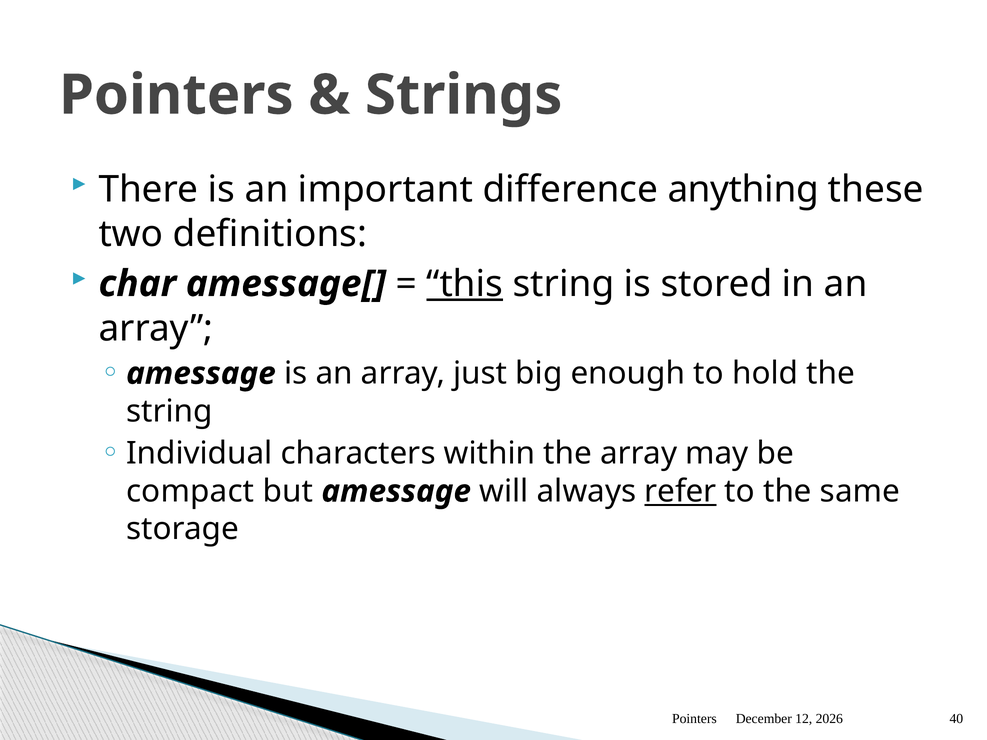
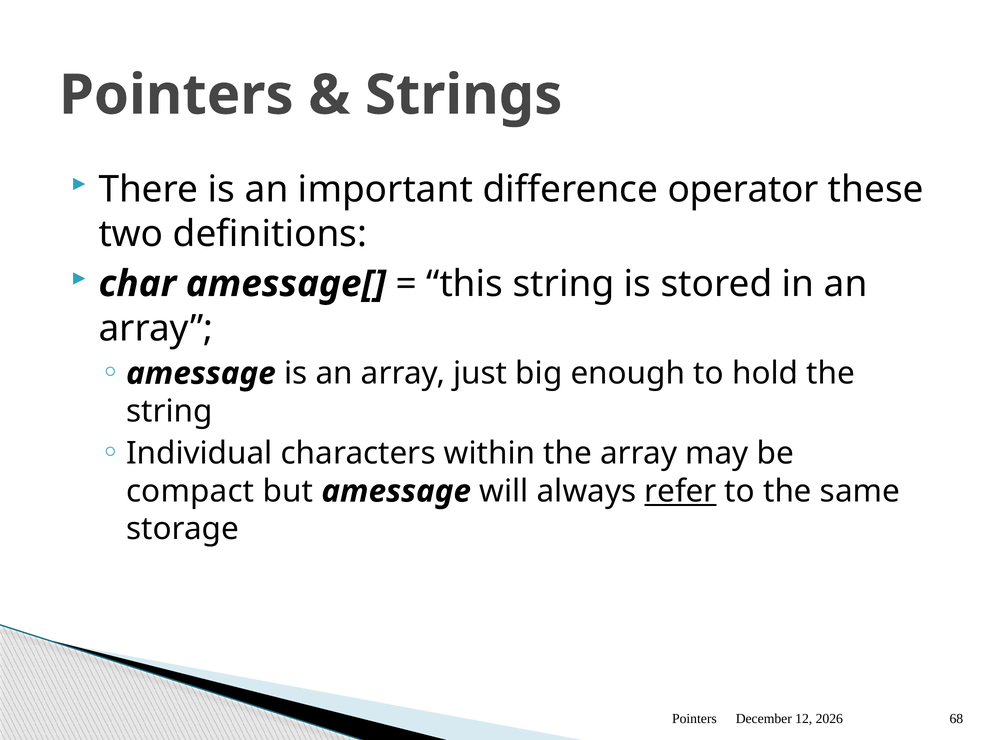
anything: anything -> operator (743, 190)
this underline: present -> none (465, 284)
40: 40 -> 68 (956, 719)
